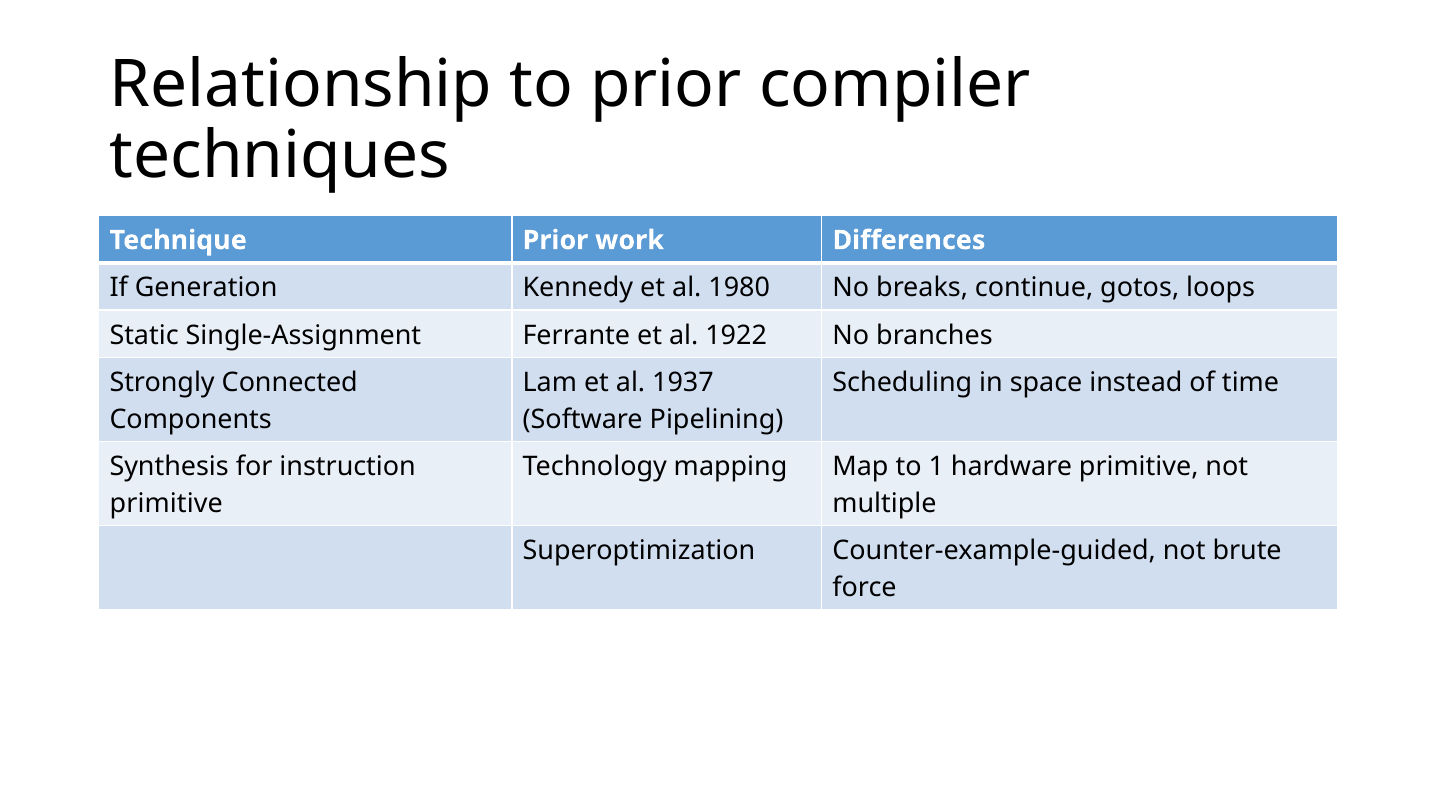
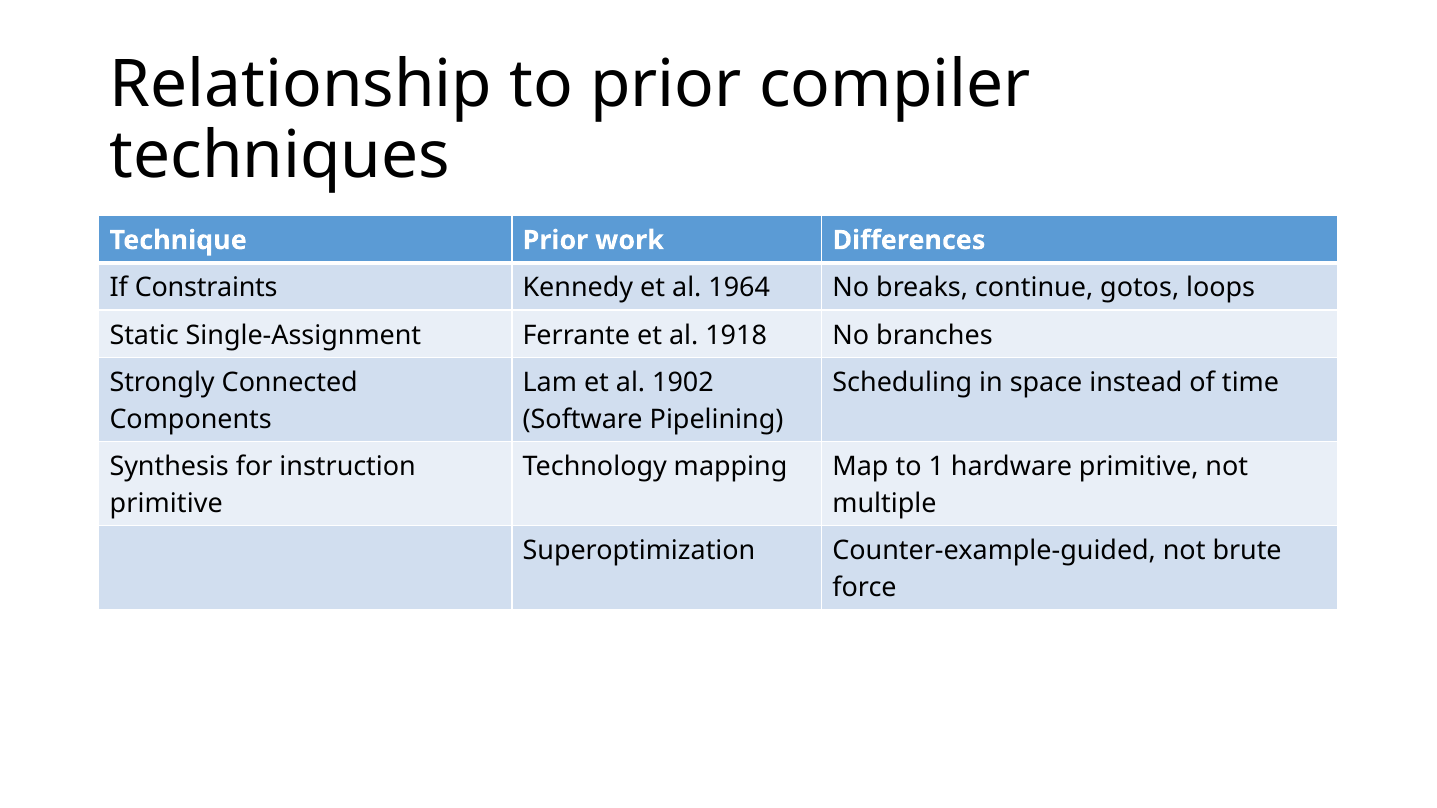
Generation: Generation -> Constraints (206, 288)
1980: 1980 -> 1964 (739, 288)
1922: 1922 -> 1918 (736, 335)
1937: 1937 -> 1902 (683, 383)
